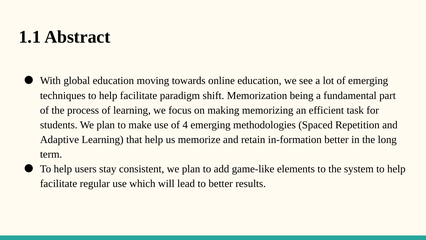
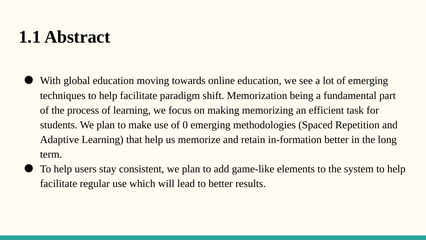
4: 4 -> 0 (185, 125)
